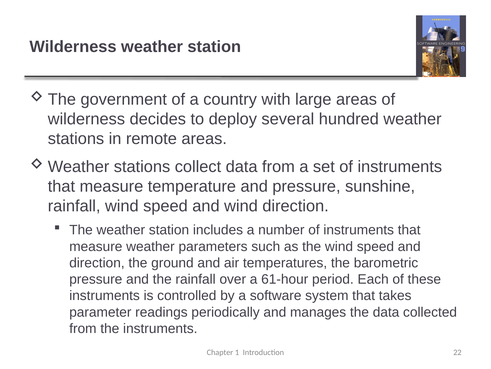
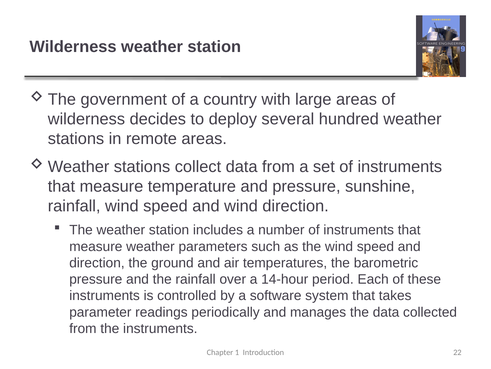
61-hour: 61-hour -> 14-hour (285, 279)
